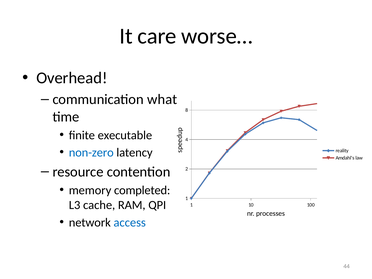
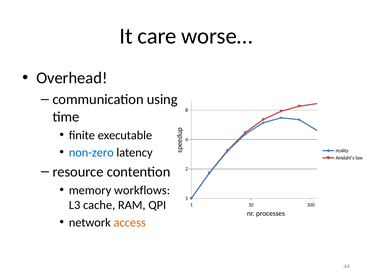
what: what -> using (162, 99)
completed: completed -> workflows (142, 190)
access colour: blue -> orange (130, 222)
